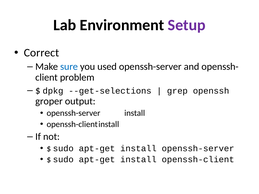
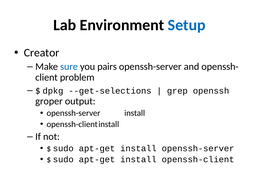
Setup colour: purple -> blue (187, 25)
Correct: Correct -> Creator (42, 53)
used: used -> pairs (107, 67)
